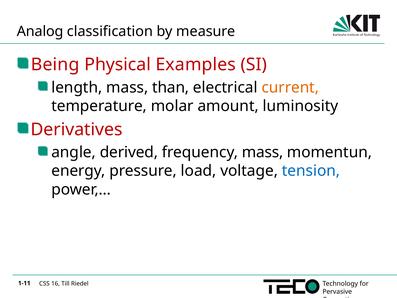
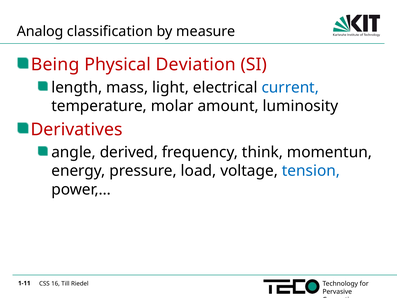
Examples: Examples -> Deviation (196, 65)
than: than -> light (171, 87)
current colour: orange -> blue (290, 87)
frequency mass: mass -> think (262, 152)
